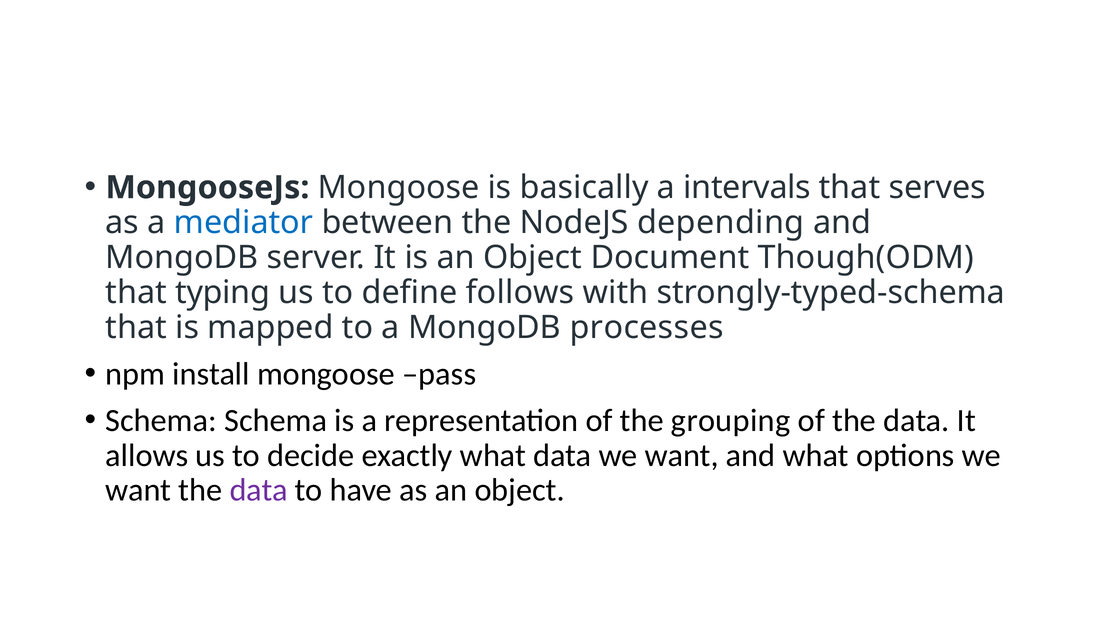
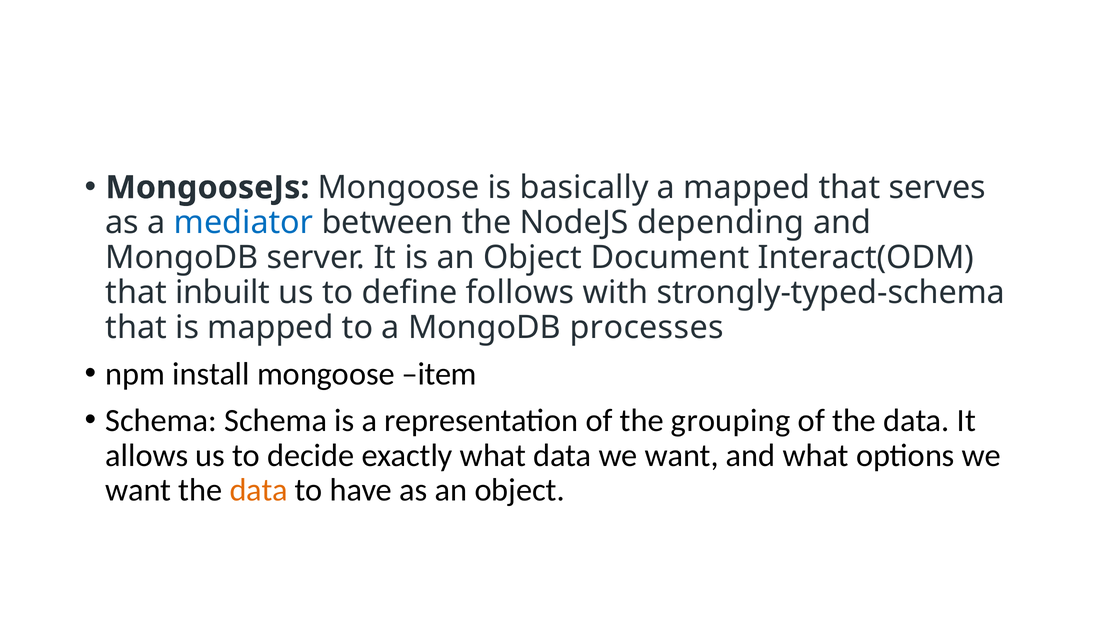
a intervals: intervals -> mapped (747, 188)
Though(ODM: Though(ODM -> Interact(ODM (866, 258)
typing: typing -> inbuilt (223, 293)
pass: pass -> item (439, 374)
data colour: purple -> orange (259, 491)
